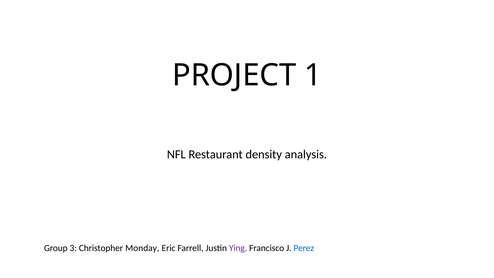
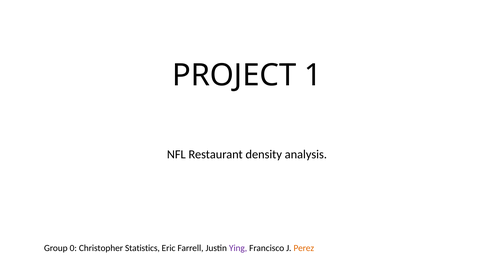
3: 3 -> 0 (73, 248)
Monday: Monday -> Statistics (142, 248)
Perez colour: blue -> orange (304, 248)
